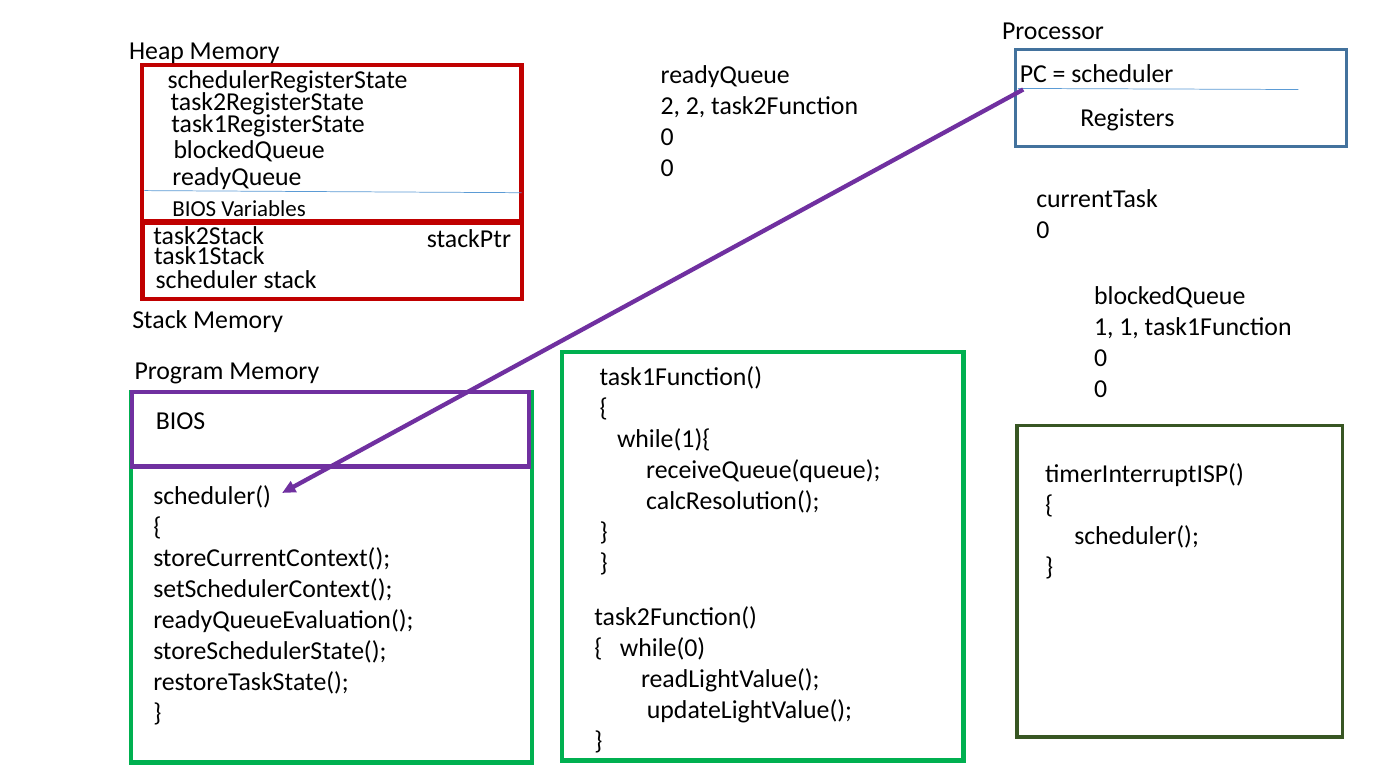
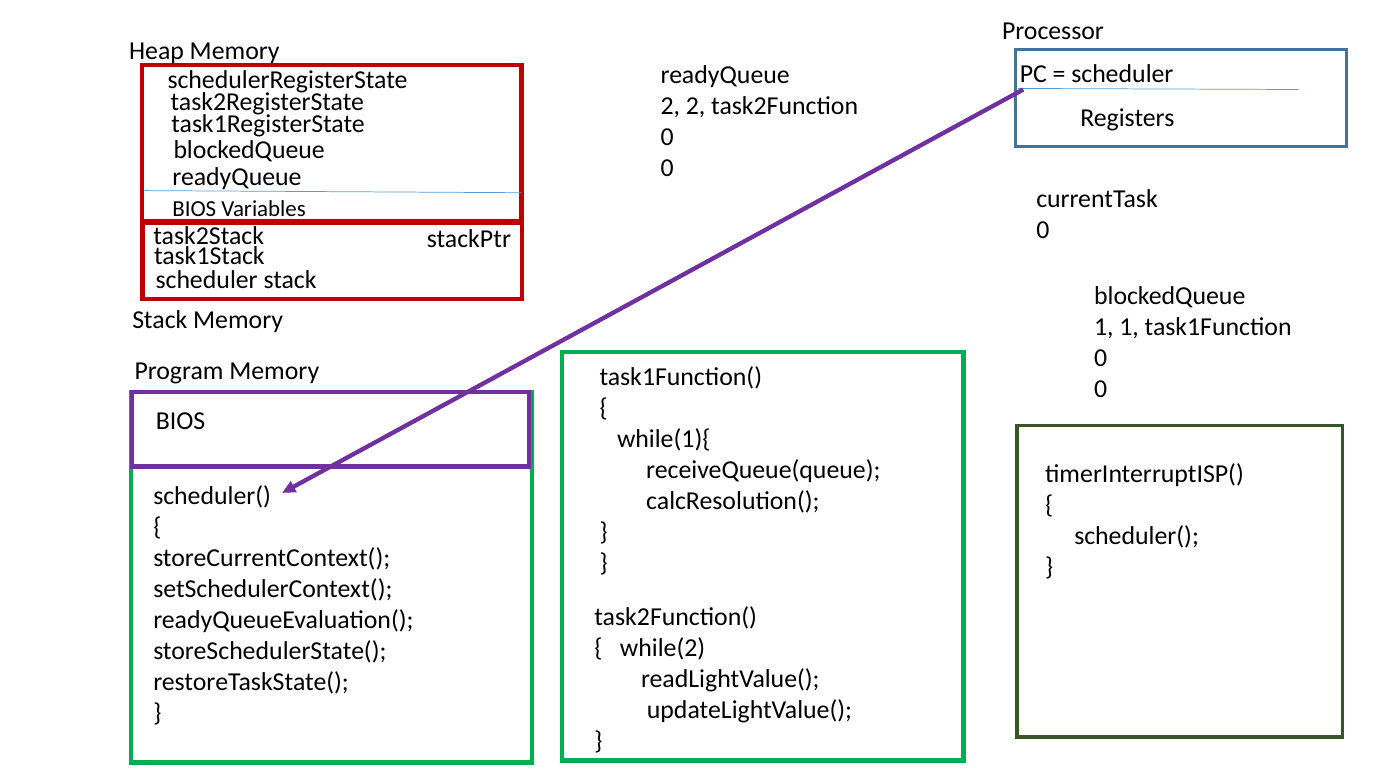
while(0: while(0 -> while(2 (663, 648)
